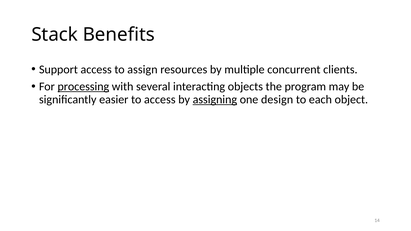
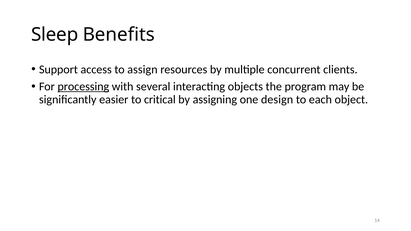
Stack: Stack -> Sleep (55, 35)
to access: access -> critical (160, 100)
assigning underline: present -> none (215, 100)
